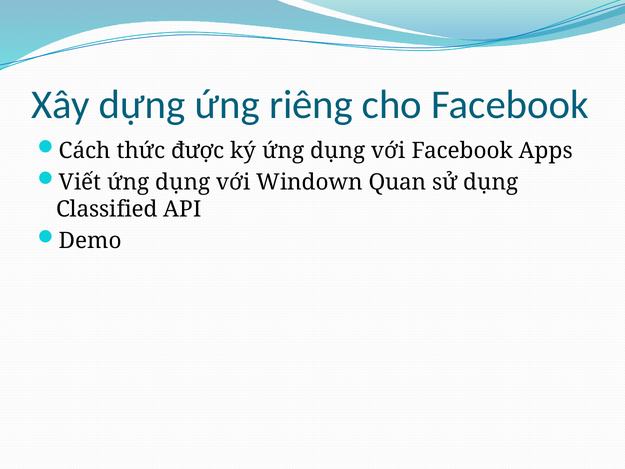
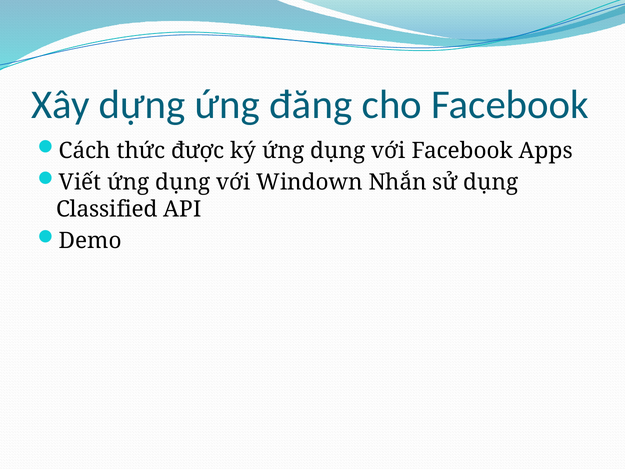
riêng: riêng -> đăng (311, 105)
Quan: Quan -> Nhắn (398, 182)
